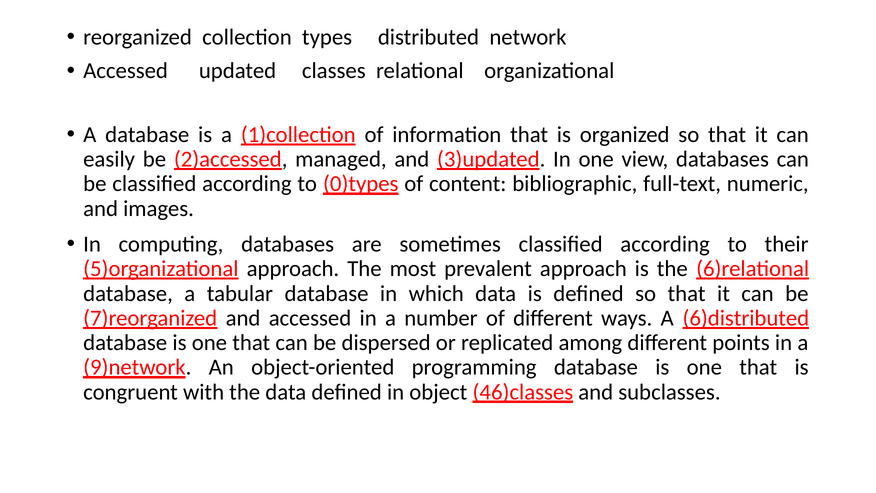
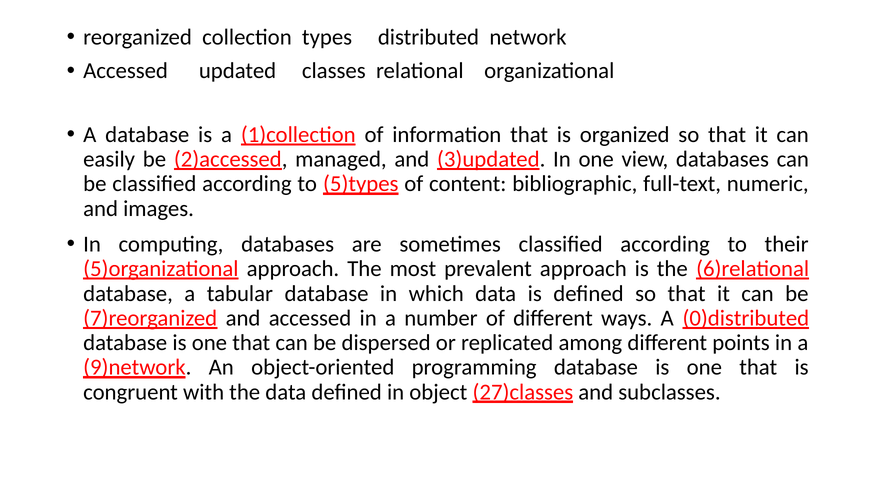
0)types: 0)types -> 5)types (361, 184)
6)distributed: 6)distributed -> 0)distributed (746, 318)
46)classes: 46)classes -> 27)classes (523, 392)
